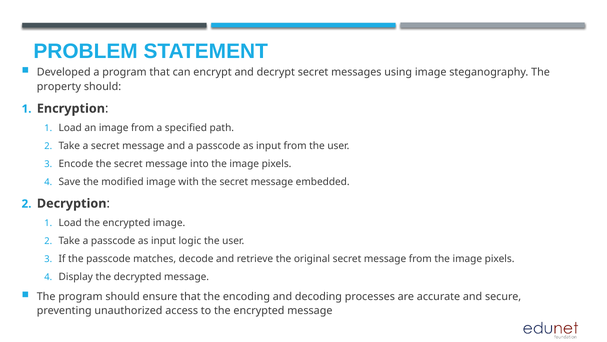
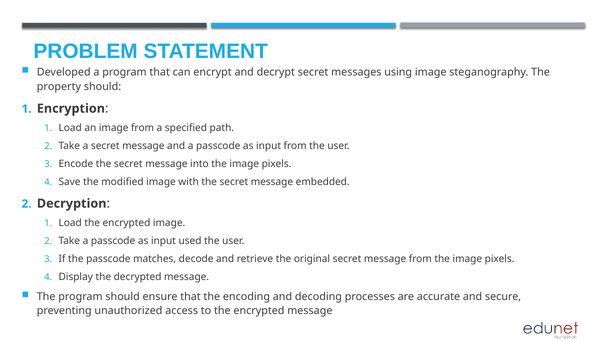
logic: logic -> used (190, 240)
